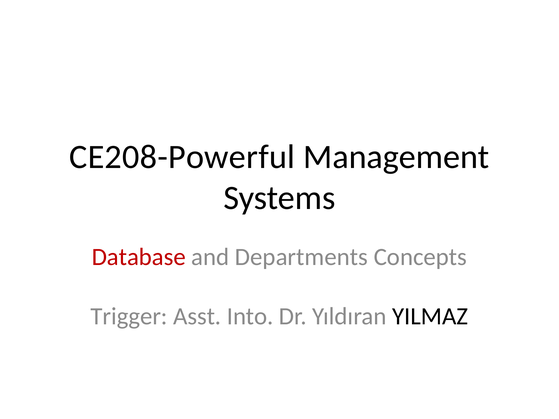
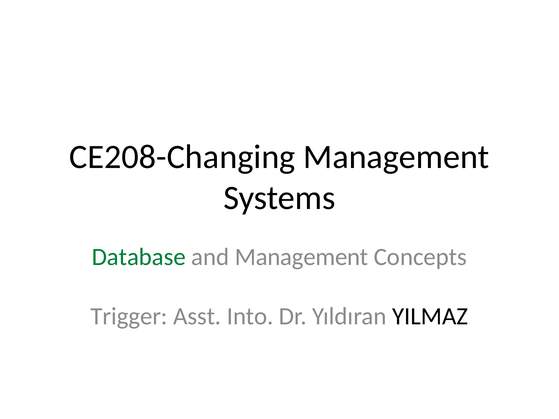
CE208-Powerful: CE208-Powerful -> CE208-Changing (182, 157)
Database colour: red -> green (139, 257)
and Departments: Departments -> Management (302, 257)
